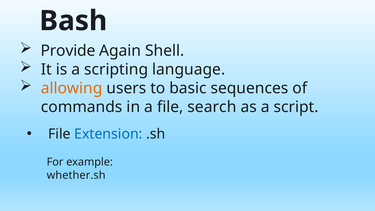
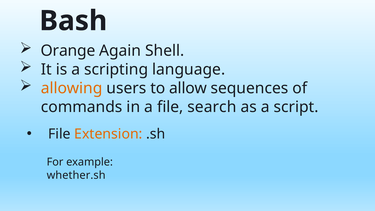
Provide: Provide -> Orange (68, 51)
basic: basic -> allow (188, 88)
Extension colour: blue -> orange (108, 134)
